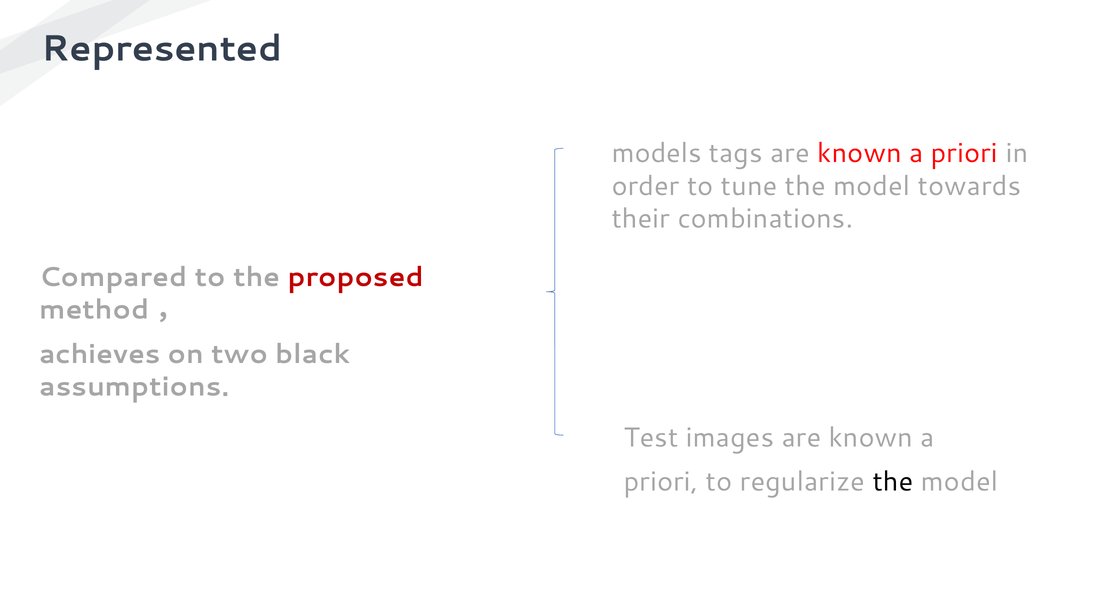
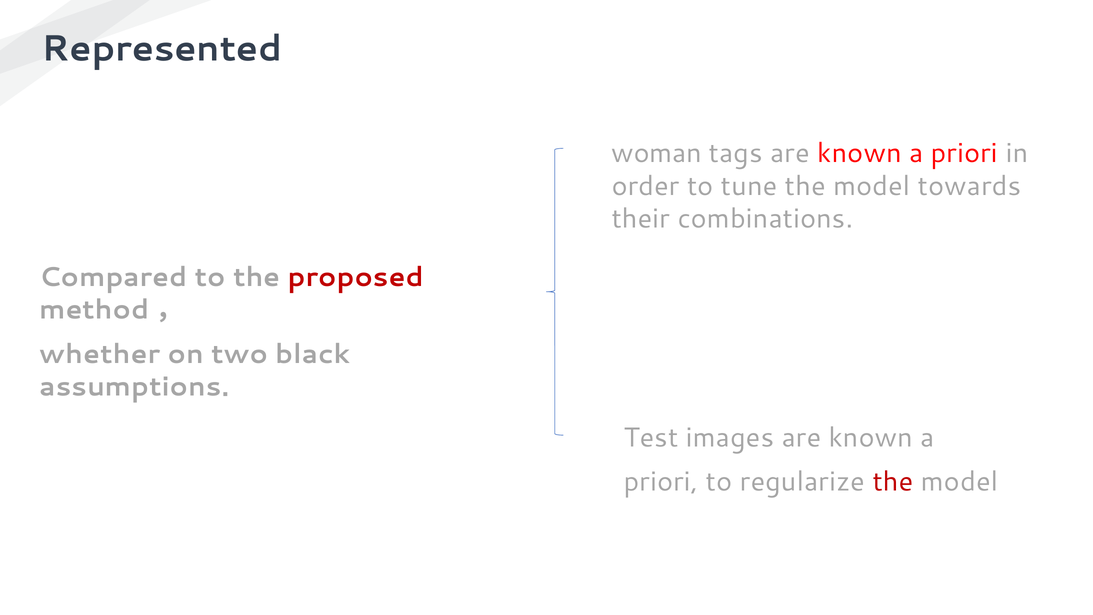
models: models -> woman (657, 153)
achieves: achieves -> whether (100, 354)
the colour: black -> red (893, 482)
